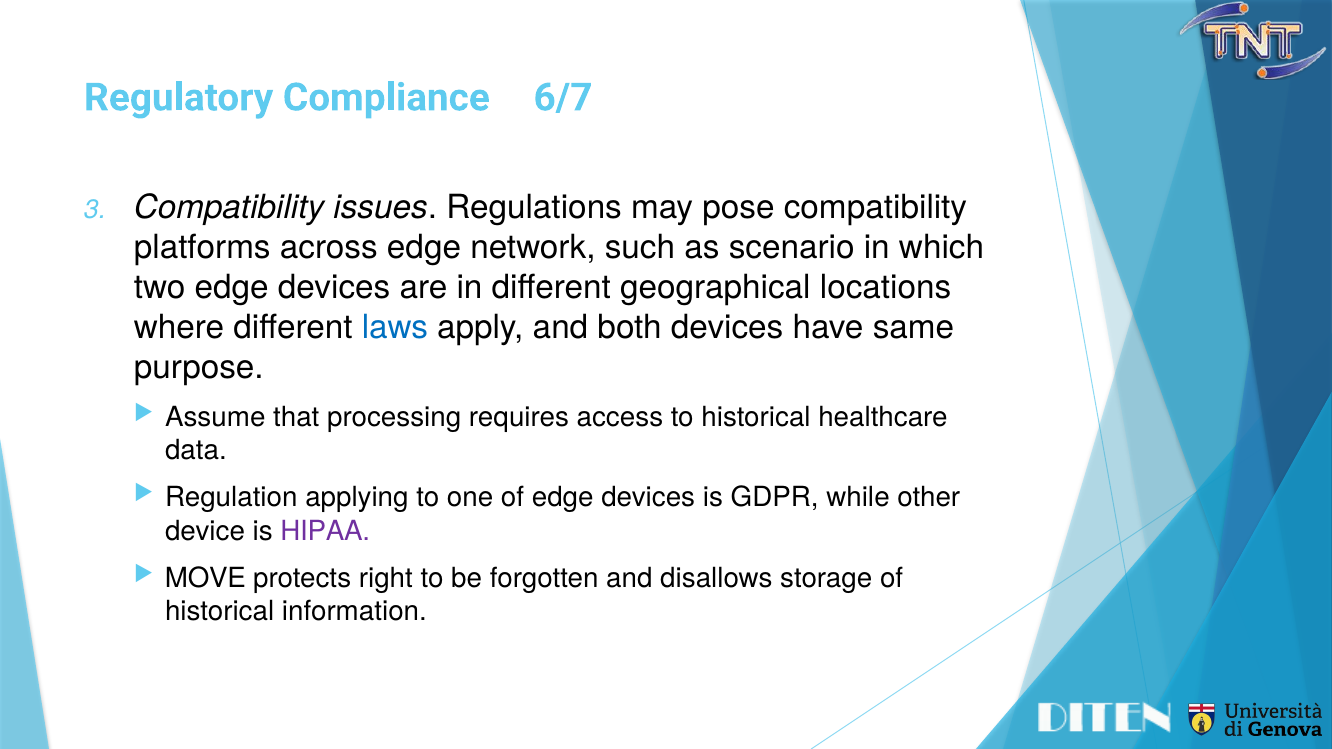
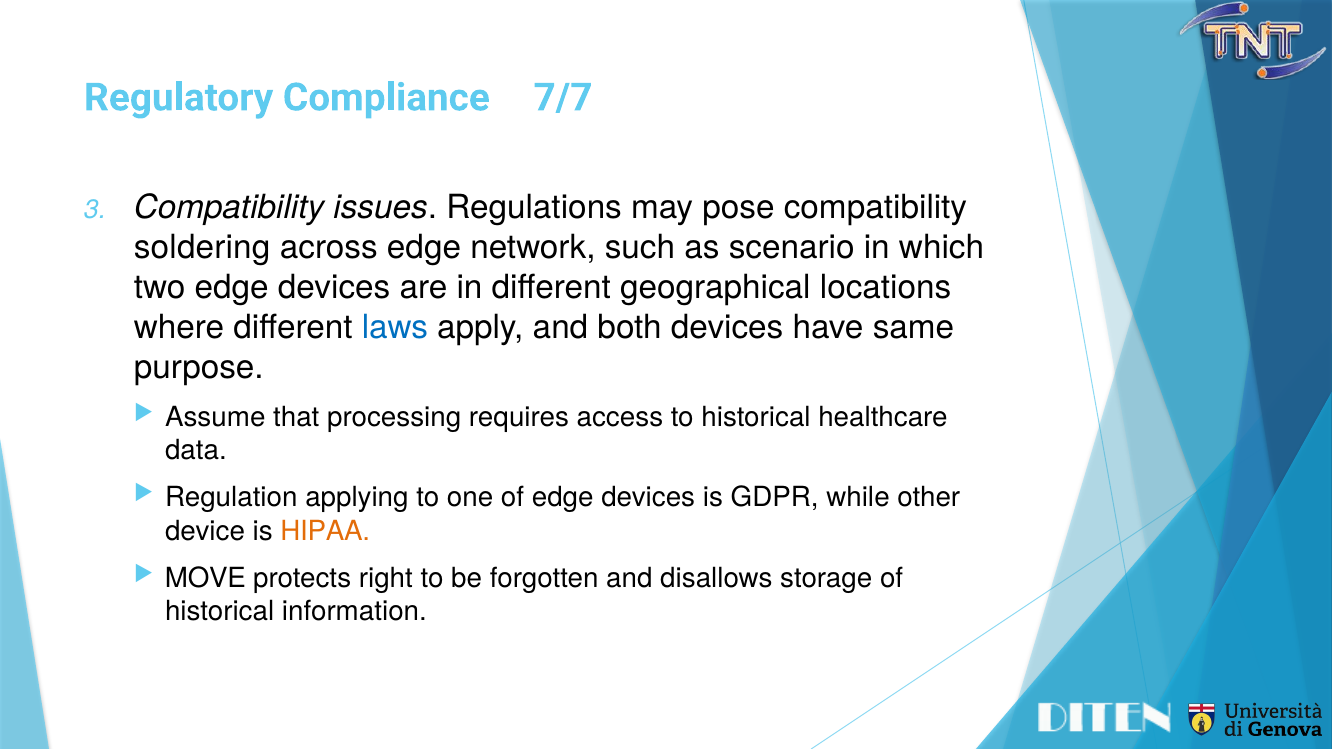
6/7: 6/7 -> 7/7 (563, 98)
platforms: platforms -> soldering (202, 247)
HIPAA colour: purple -> orange (325, 531)
